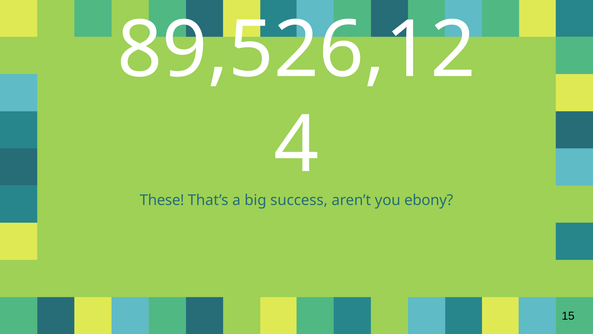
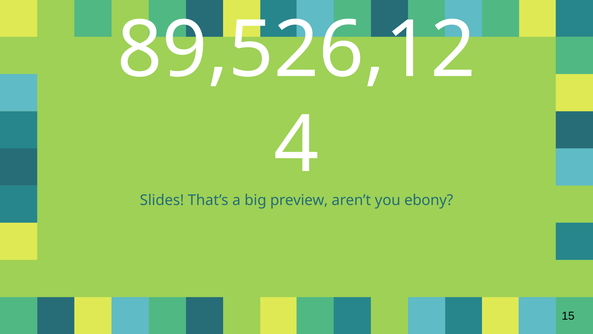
These: These -> Slides (162, 200)
success: success -> preview (299, 200)
